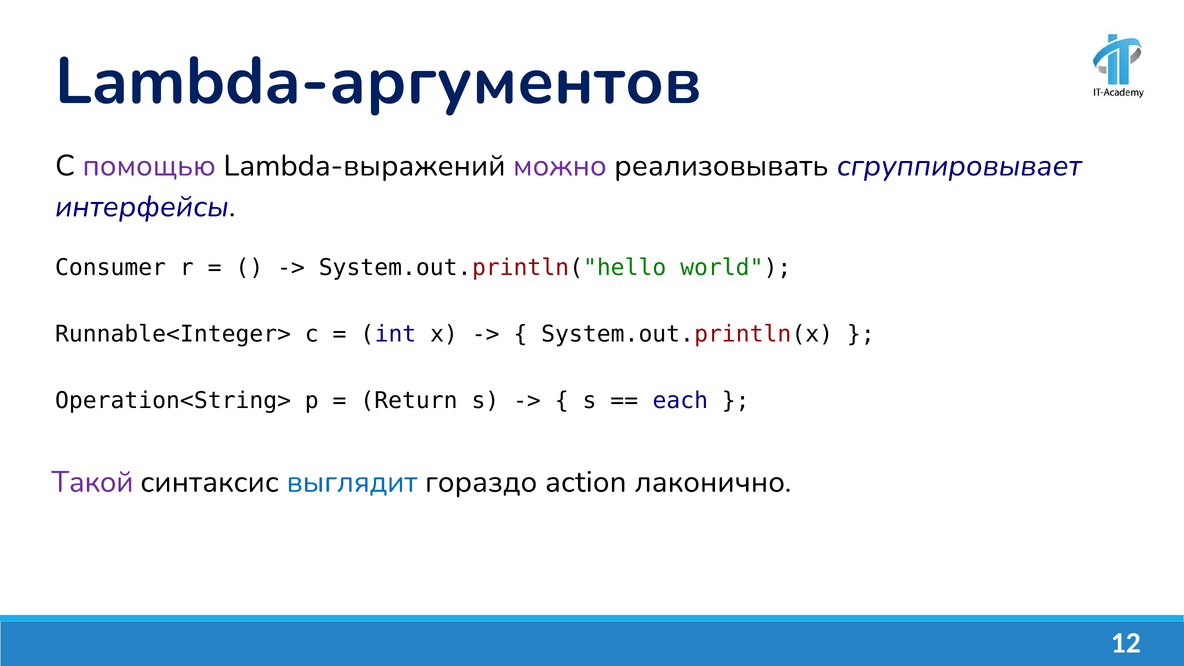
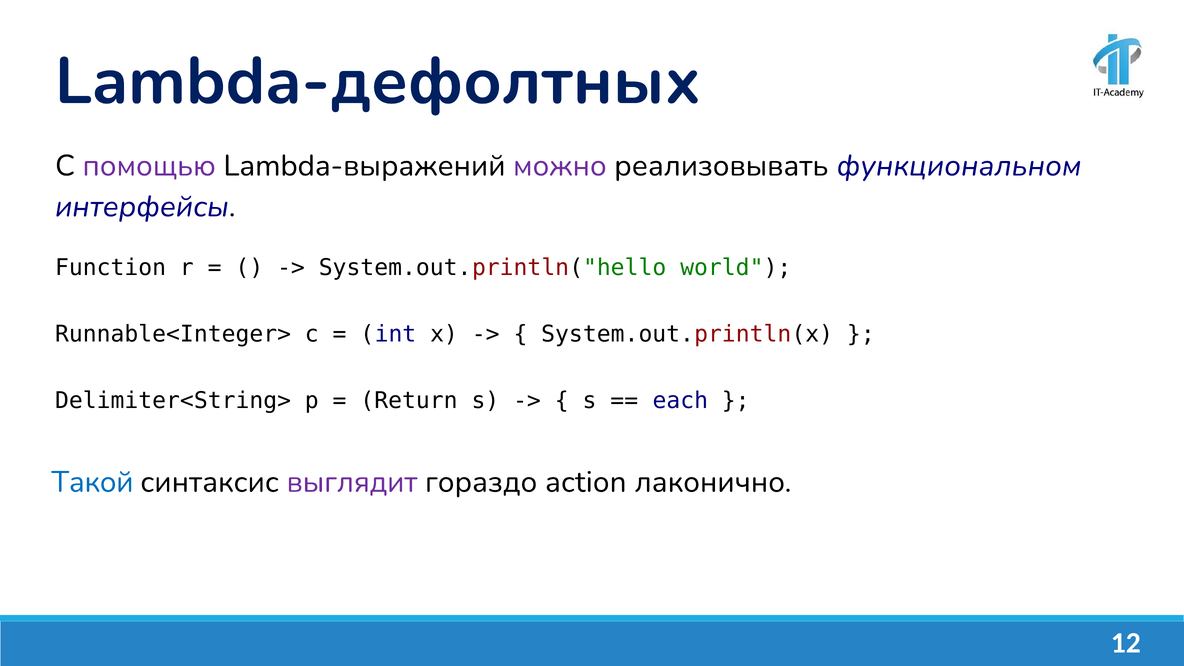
Lambda-аргументов: Lambda-аргументов -> Lambda-дефолтных (378, 81)
сгруппировывает: сгруппировывает -> функциональном (959, 166)
Consumer: Consumer -> Function (111, 268)
Operation<String>: Operation<String> -> Delimiter<String> (173, 401)
Такой colour: purple -> blue (92, 482)
выглядит colour: blue -> purple (352, 482)
